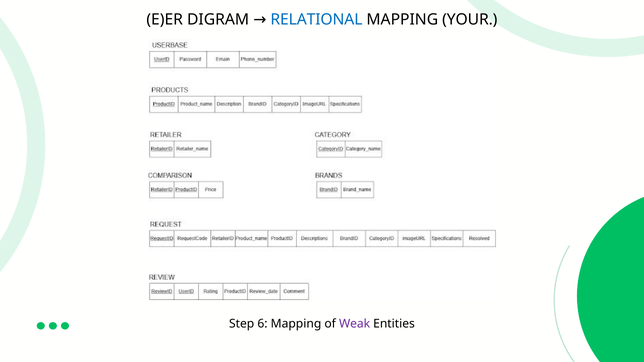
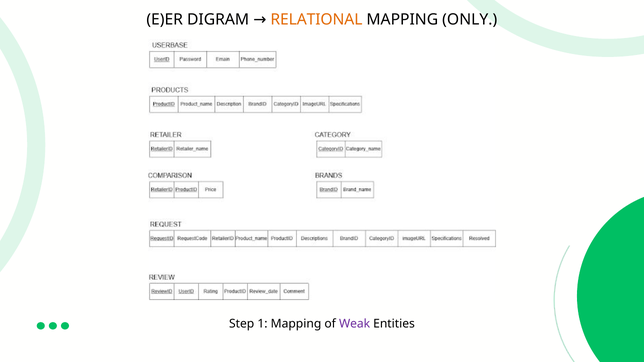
RELATIONAL colour: blue -> orange (316, 20)
YOUR: YOUR -> ONLY (470, 20)
6: 6 -> 1 (263, 324)
